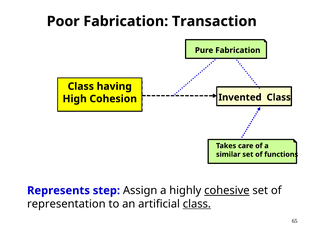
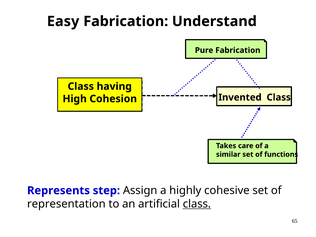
Poor: Poor -> Easy (63, 21)
Transaction: Transaction -> Understand (214, 21)
cohesive underline: present -> none (227, 191)
